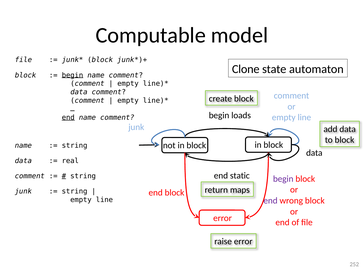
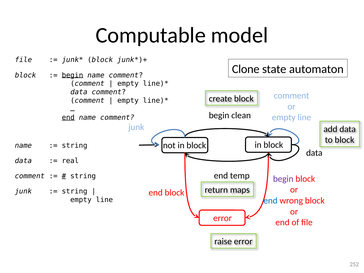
loads: loads -> clean (241, 115)
static: static -> temp (240, 176)
end colour: purple -> blue (271, 201)
